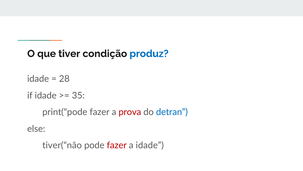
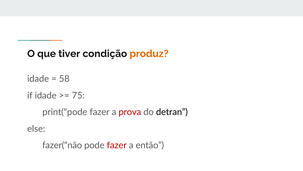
produz colour: blue -> orange (149, 53)
28: 28 -> 58 (64, 79)
35: 35 -> 75 (78, 95)
detran colour: blue -> black (172, 112)
tiver(“não: tiver(“não -> fazer(“não (62, 145)
a idade: idade -> então (150, 145)
